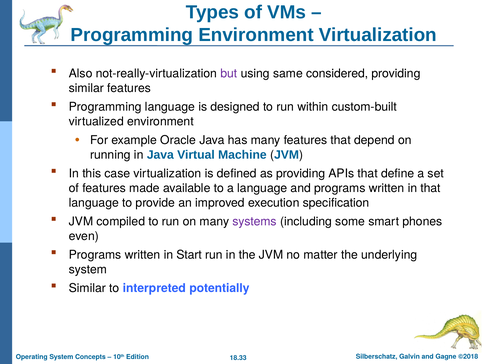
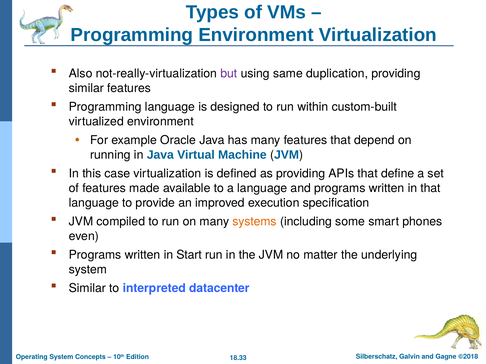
considered: considered -> duplication (337, 74)
systems colour: purple -> orange (255, 222)
potentially: potentially -> datacenter (219, 289)
